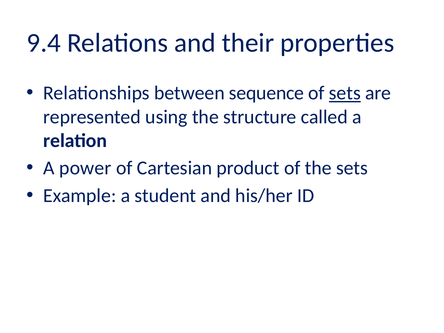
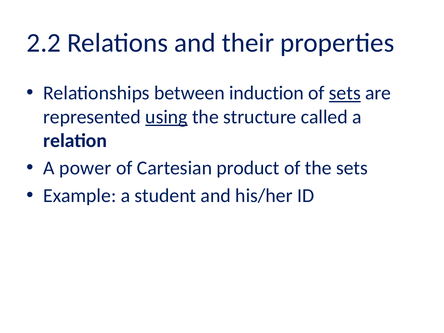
9.4: 9.4 -> 2.2 (44, 43)
sequence: sequence -> induction (267, 93)
using underline: none -> present (166, 117)
